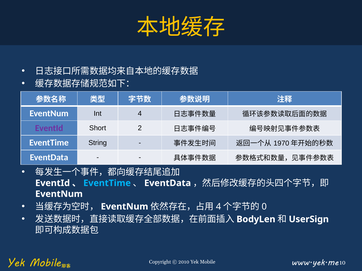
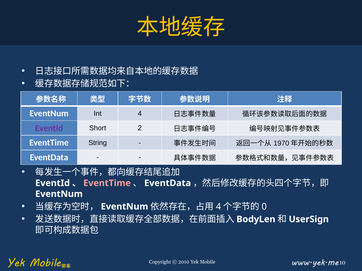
EventTime colour: light blue -> pink (107, 183)
